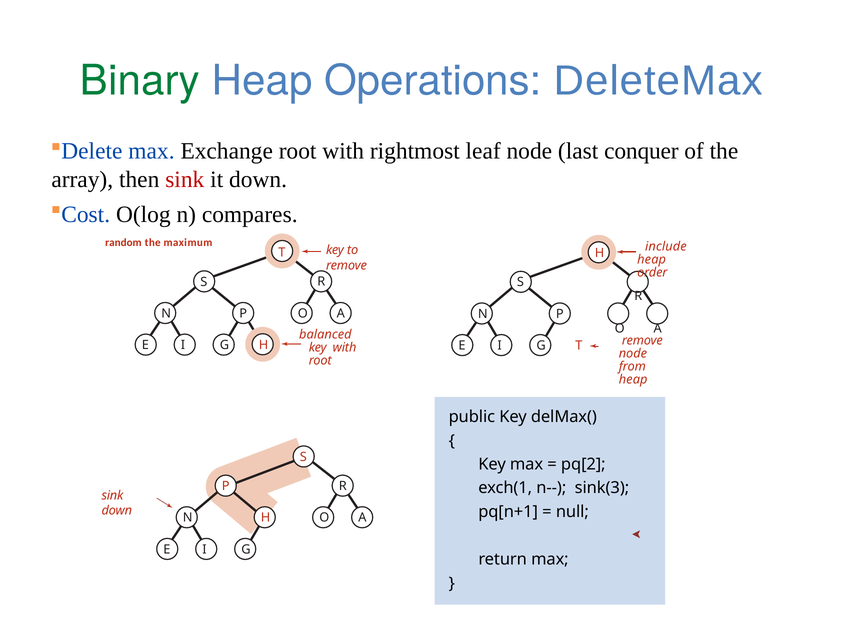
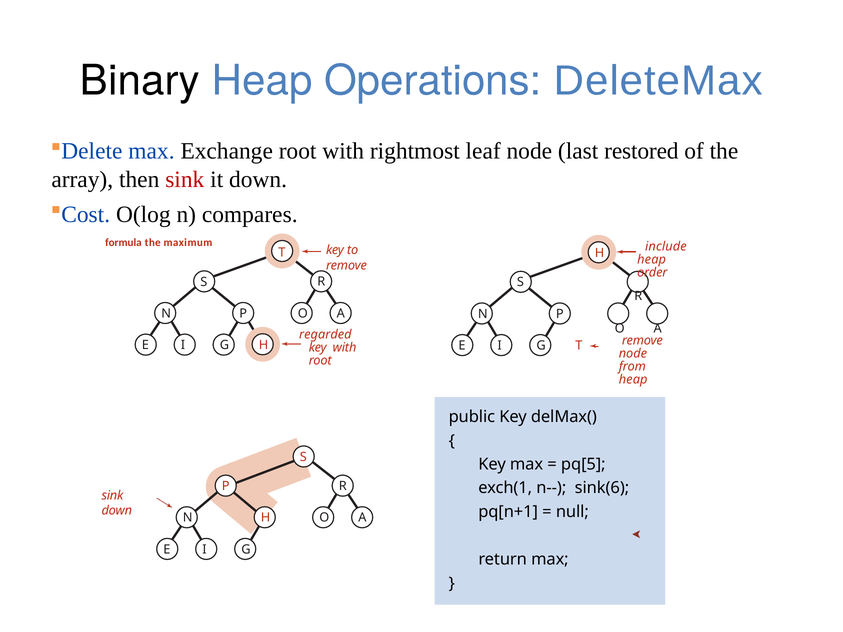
Binary colour: green -> black (140, 81)
conquer: conquer -> restored (641, 151)
random: random -> formula (123, 243)
balanced: balanced -> regarded (325, 335)
pq[2: pq[2 -> pq[5 (583, 465)
sink(3: sink(3 -> sink(6 (602, 488)
